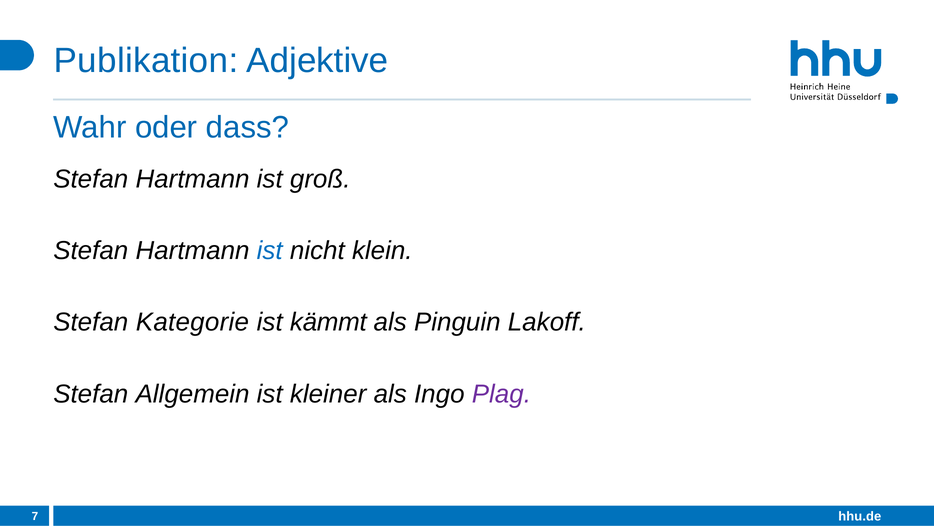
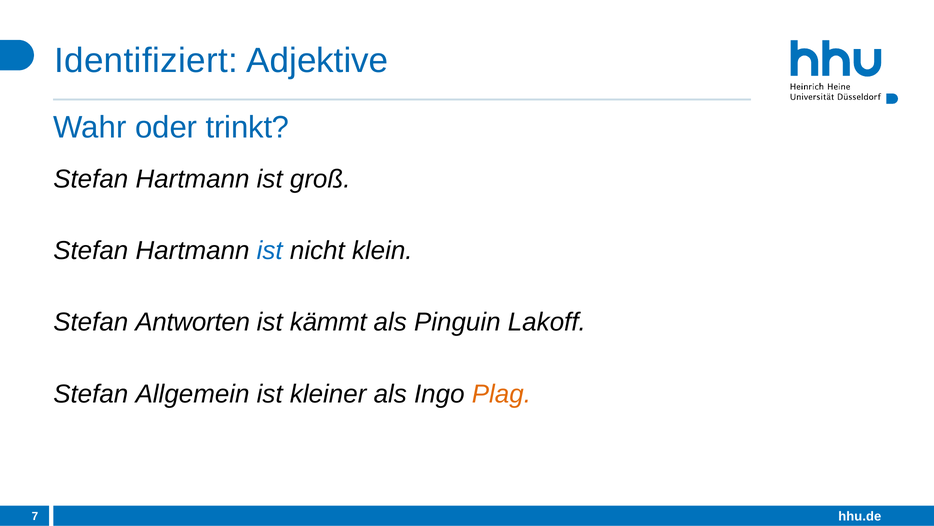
Publikation: Publikation -> Identifiziert (146, 61)
dass: dass -> trinkt (248, 128)
Kategorie: Kategorie -> Antworten (193, 322)
Plag colour: purple -> orange (501, 394)
